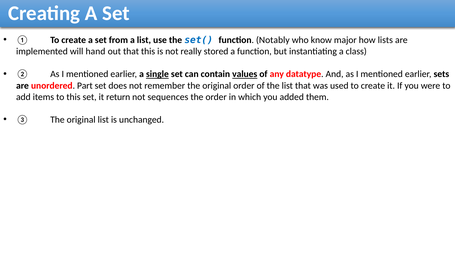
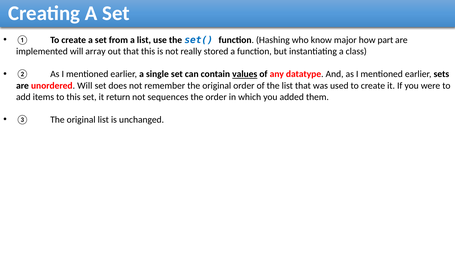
Notably: Notably -> Hashing (273, 40)
lists: lists -> part (385, 40)
hand: hand -> array (95, 51)
single underline: present -> none (157, 74)
unordered Part: Part -> Will (85, 86)
